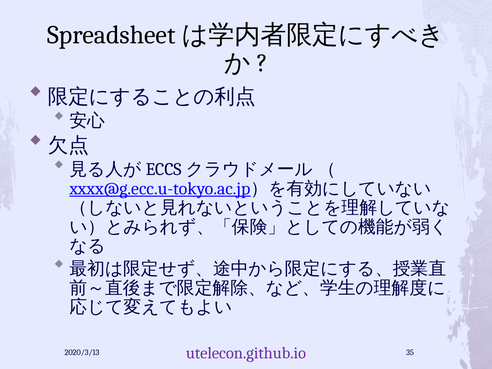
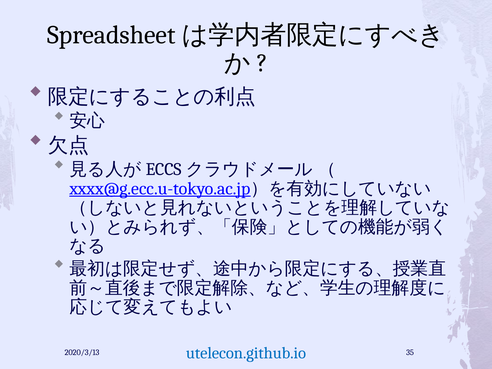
utelecon.github.io colour: purple -> blue (246, 353)
